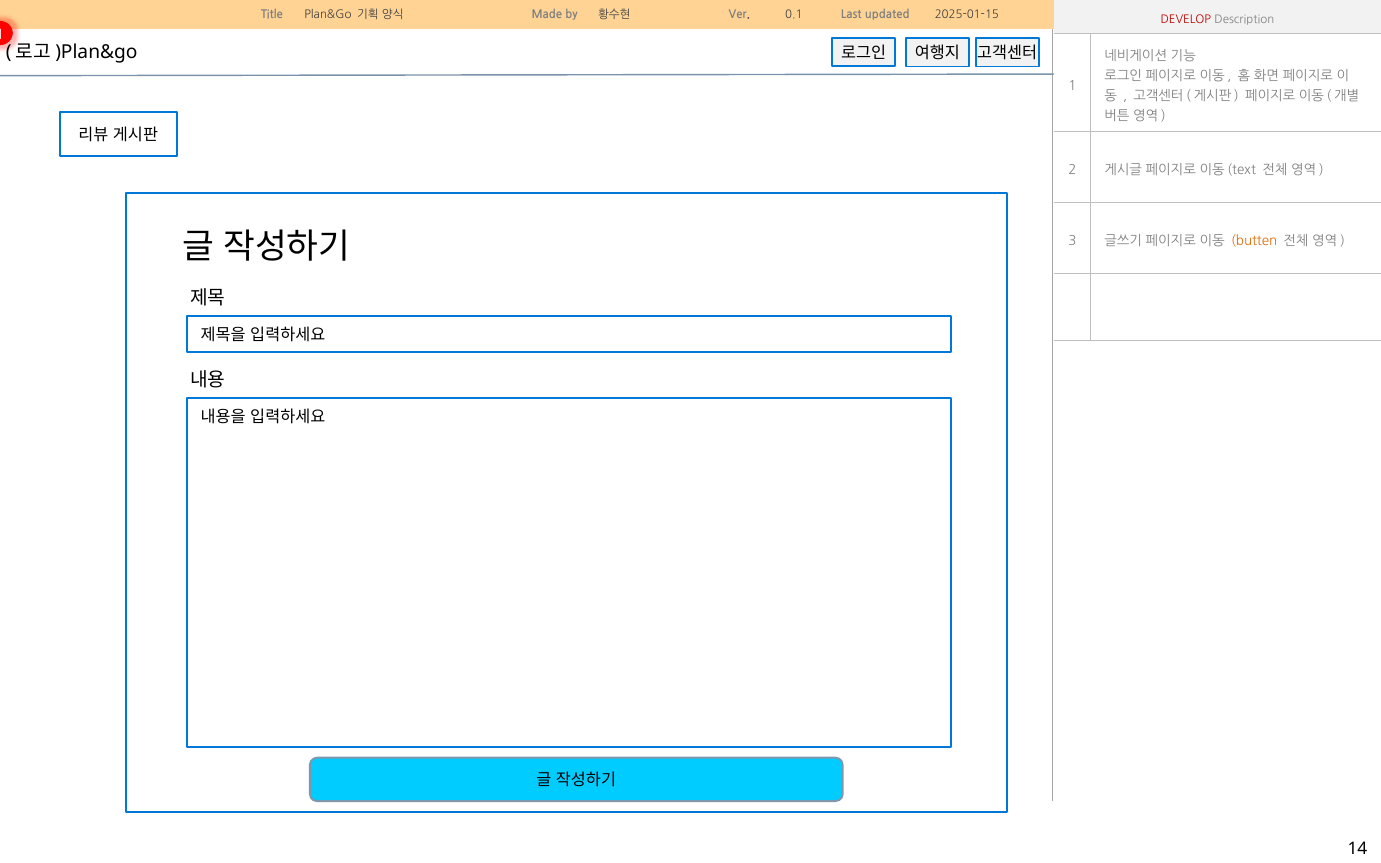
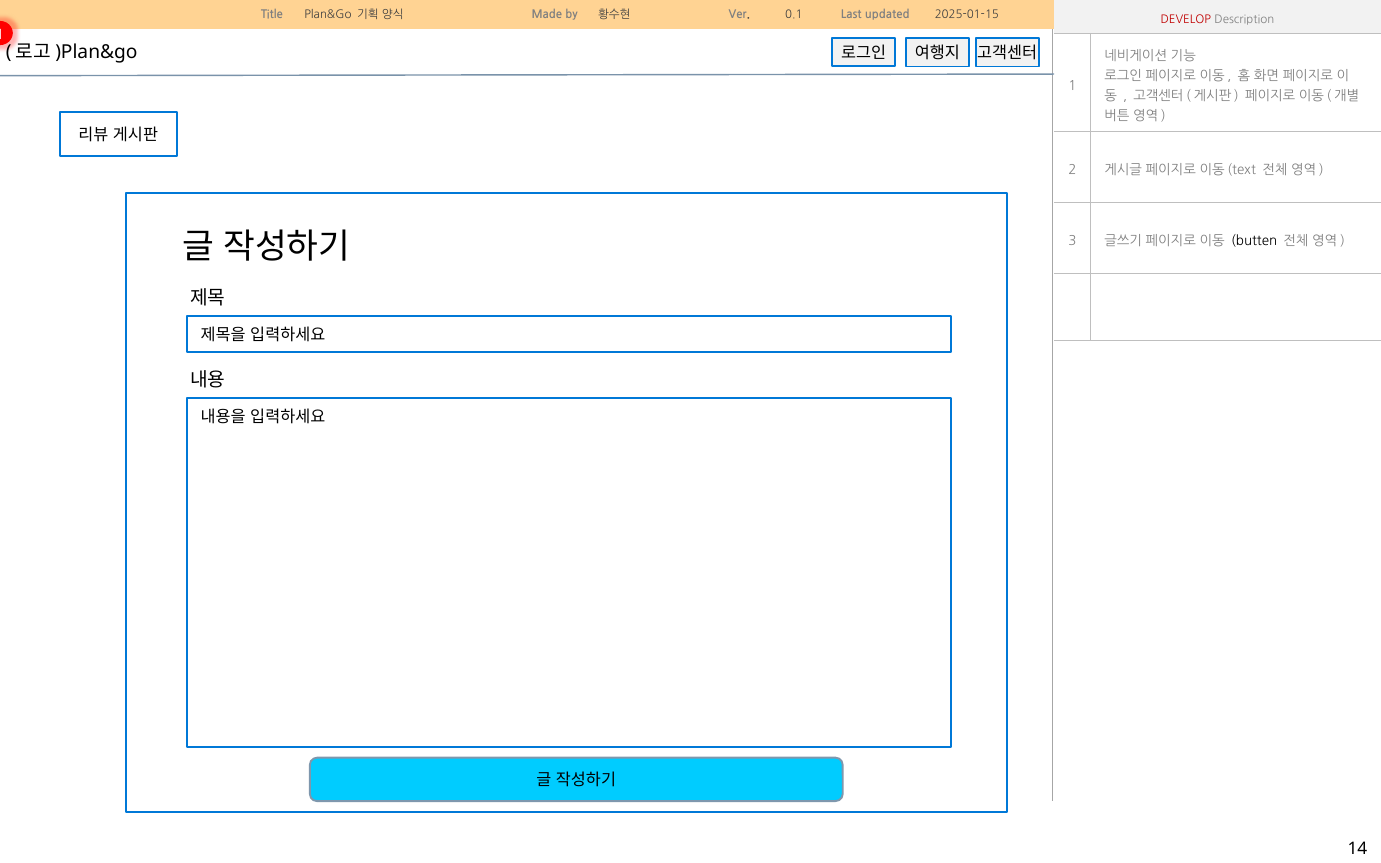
butten colour: orange -> black (1254, 241)
